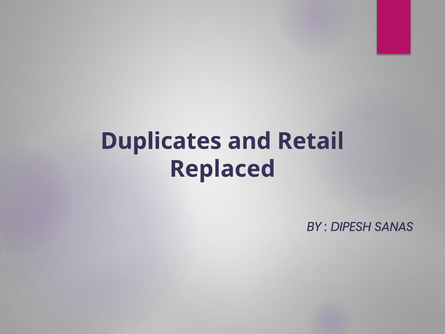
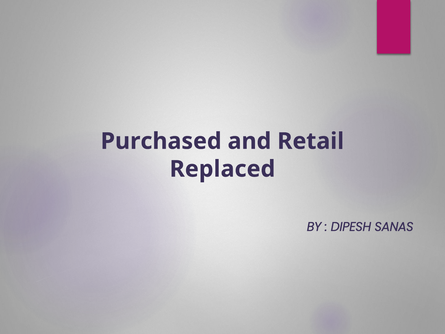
Duplicates: Duplicates -> Purchased (161, 141)
